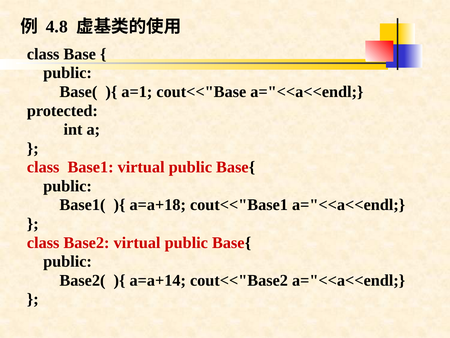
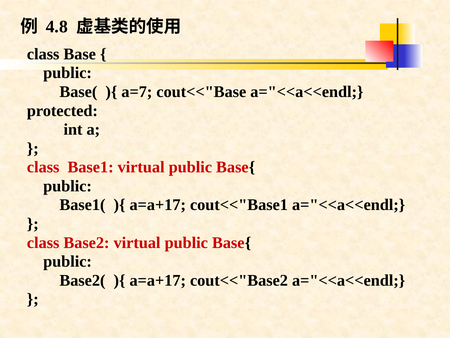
a=1: a=1 -> a=7 (137, 92)
a=a+18: a=a+18 -> a=a+17 (158, 205)
a=a+14: a=a+14 -> a=a+17 (158, 280)
